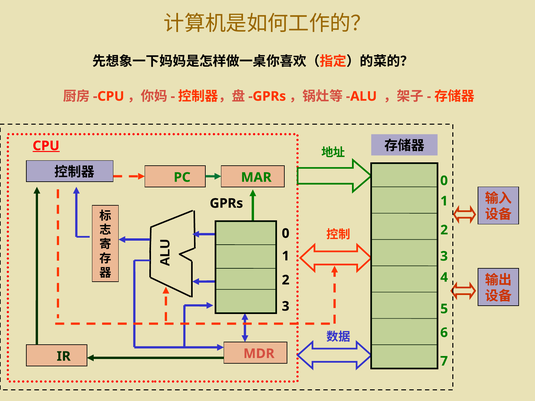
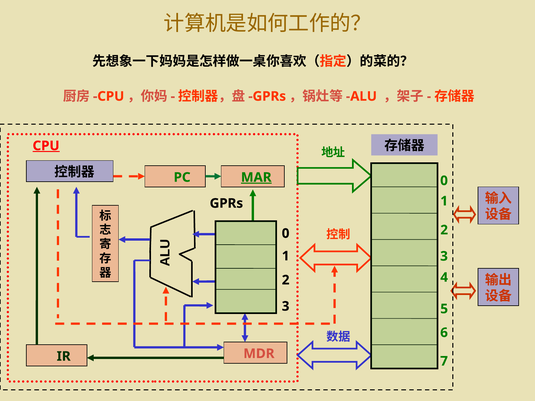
MAR underline: none -> present (256, 177)
